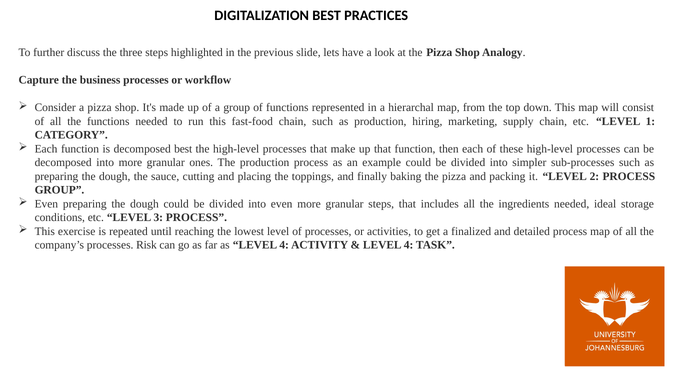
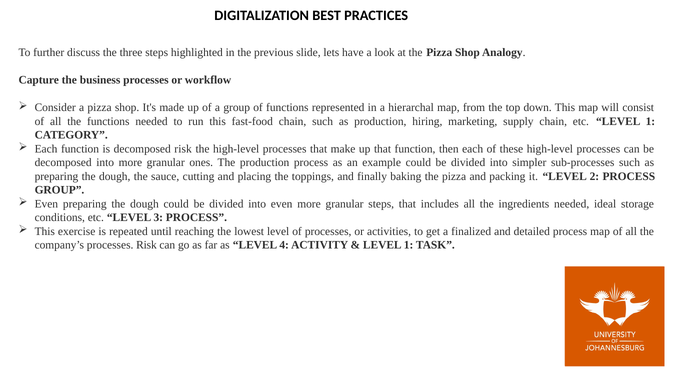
decomposed best: best -> risk (183, 149)
4: 4 -> 1 (409, 245)
